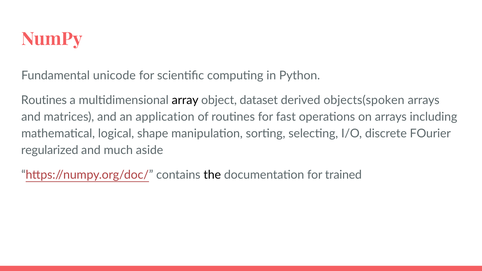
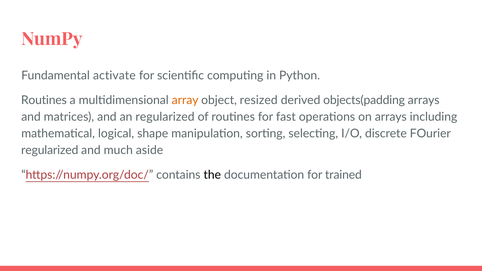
unicode: unicode -> activate (114, 76)
array colour: black -> orange (185, 100)
dataset: dataset -> resized (259, 100)
objects(spoken: objects(spoken -> objects(padding (364, 100)
an application: application -> regularized (165, 117)
